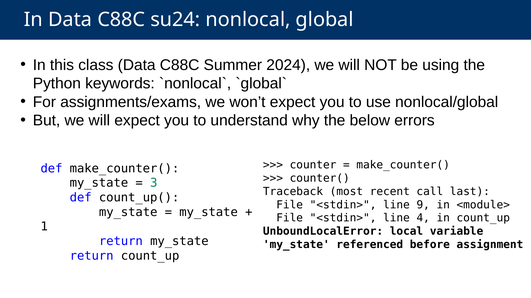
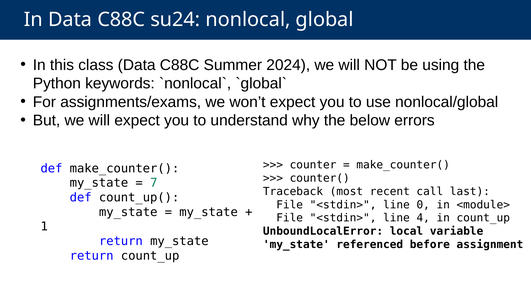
3: 3 -> 7 (154, 183)
9: 9 -> 0 (423, 205)
